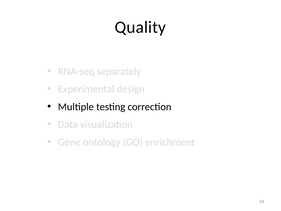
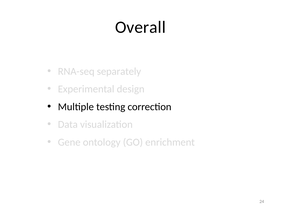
Quality: Quality -> Overall (140, 27)
